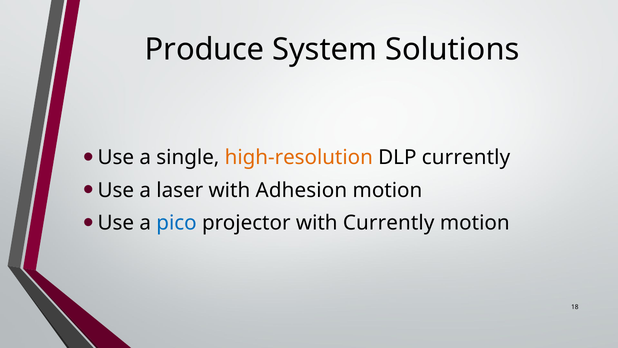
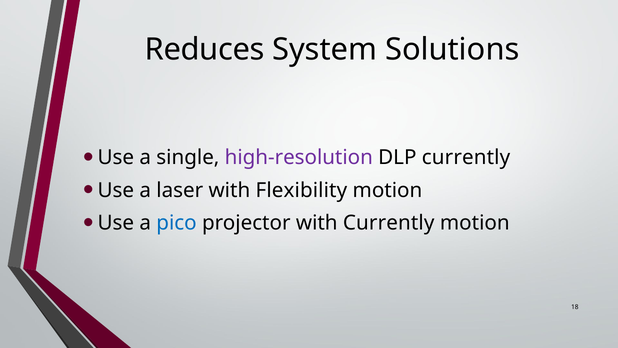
Produce: Produce -> Reduces (205, 50)
high-resolution colour: orange -> purple (299, 157)
Adhesion: Adhesion -> Flexibility (301, 190)
